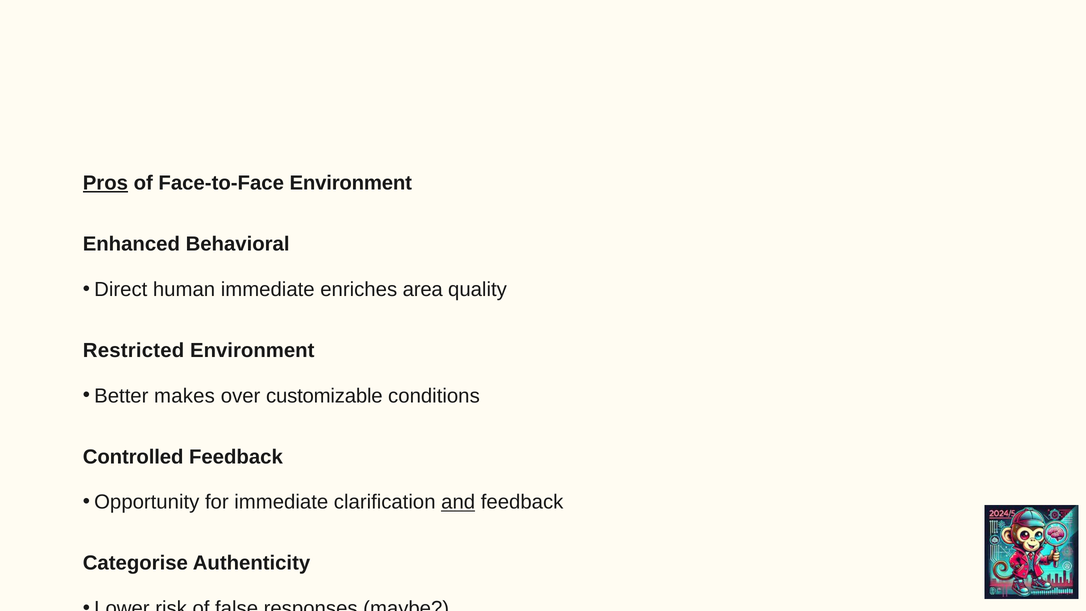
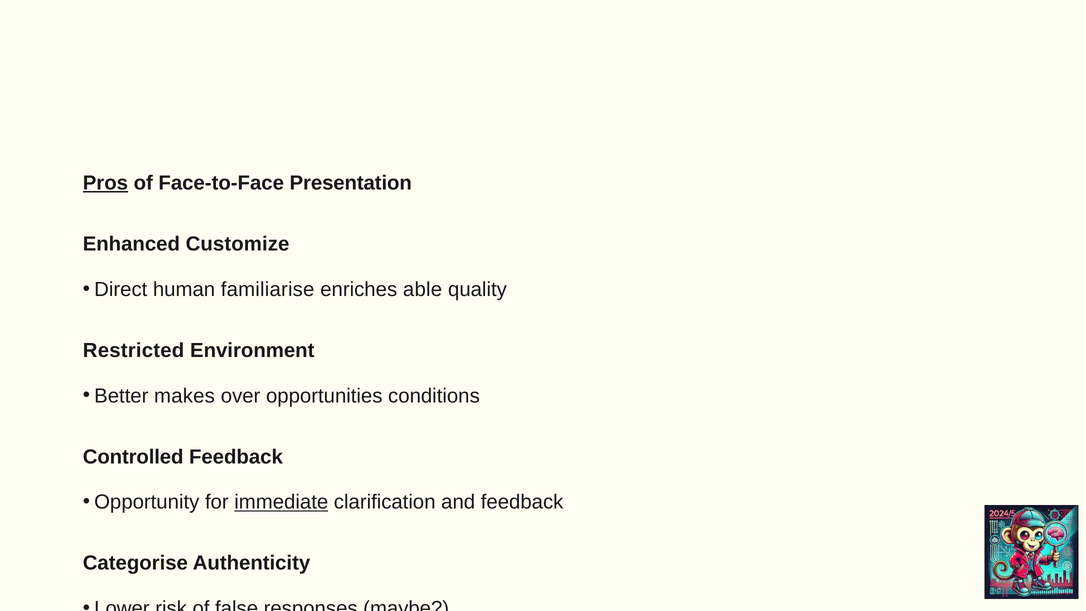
Face-to-Face Environment: Environment -> Presentation (351, 183)
Behavioral: Behavioral -> Customize (238, 244)
human immediate: immediate -> familiarise (268, 289)
area: area -> able (423, 289)
customizable: customizable -> opportunities (324, 396)
immediate underline: none -> present (281, 502)
and underline: present -> none (458, 502)
